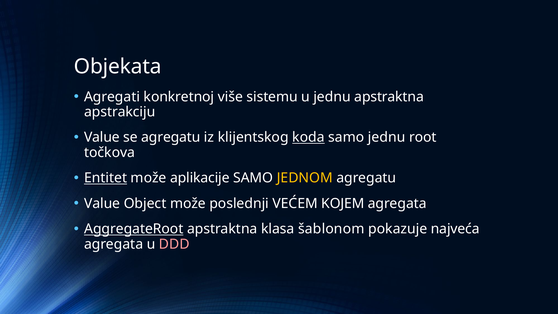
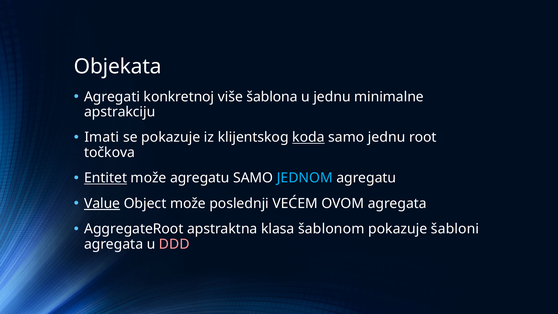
sistemu: sistemu -> šablona (272, 97)
jednu apstraktna: apstraktna -> minimalne (389, 97)
Value: Value -> Imati (102, 137)
se agregatu: agregatu -> pokazuje (171, 137)
može aplikacije: aplikacije -> agregatu (200, 178)
JEDNOM colour: yellow -> light blue (305, 178)
Value underline: none -> present (102, 203)
KOJEM: KOJEM -> OVOM (343, 203)
AggregateRoot underline: present -> none (134, 229)
najveća: najveća -> šabloni (455, 229)
